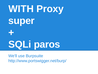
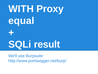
super: super -> equal (21, 21)
paros: paros -> result (47, 44)
